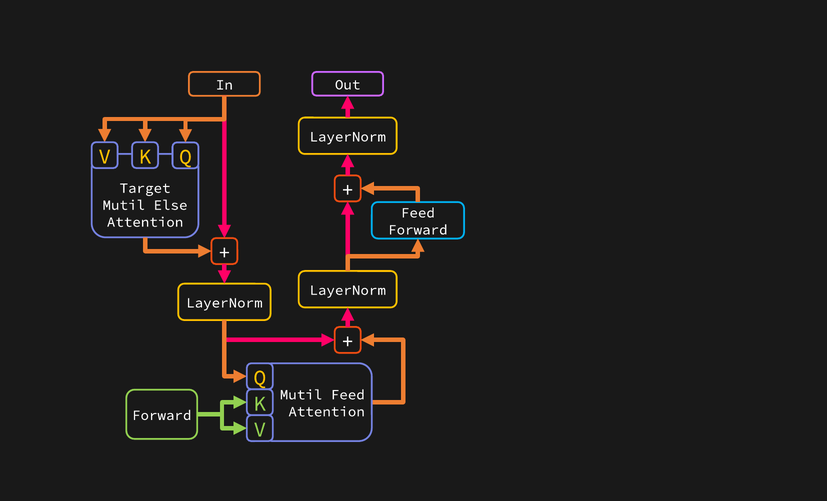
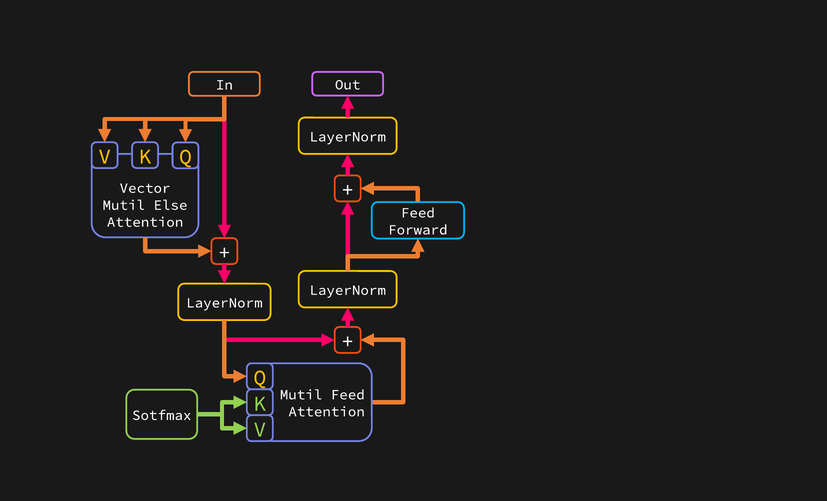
Target: Target -> Vector (145, 188)
Forward: Forward -> Sotfmax (162, 415)
